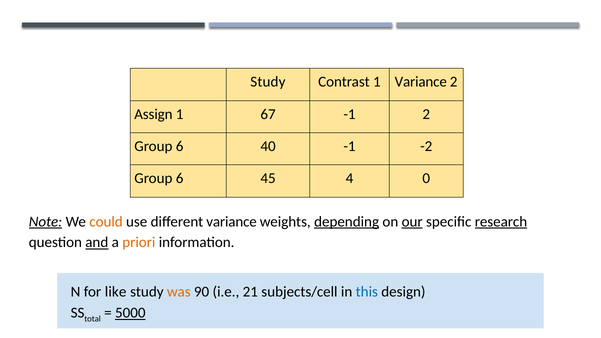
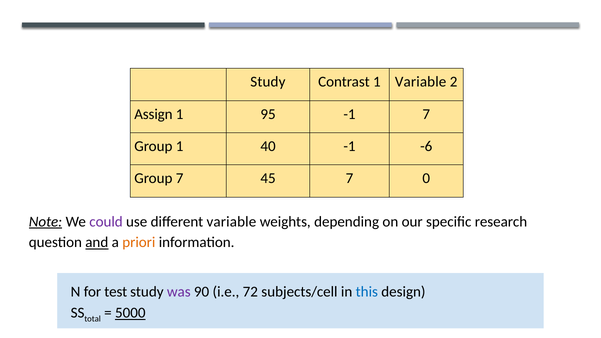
1 Variance: Variance -> Variable (421, 82)
67: 67 -> 95 (268, 114)
-1 2: 2 -> 7 (426, 114)
6: 6 -> 1 (180, 146)
-2: -2 -> -6 (426, 146)
6: 6 -> 7 (180, 178)
45 4: 4 -> 7 (349, 178)
could colour: orange -> purple (106, 222)
different variance: variance -> variable (231, 222)
depending underline: present -> none (347, 222)
our underline: present -> none (412, 222)
research underline: present -> none (501, 222)
like: like -> test (116, 292)
was colour: orange -> purple (179, 292)
21: 21 -> 72 (250, 292)
